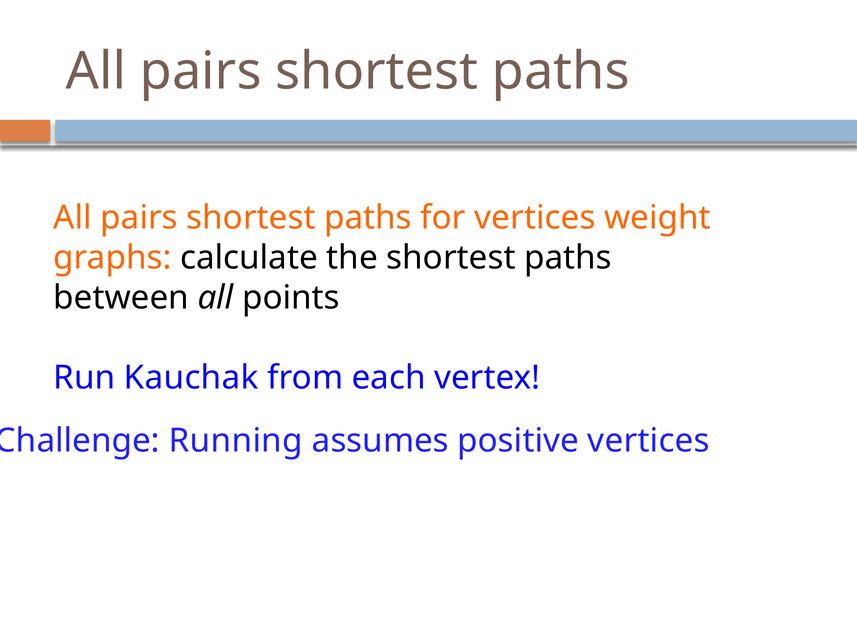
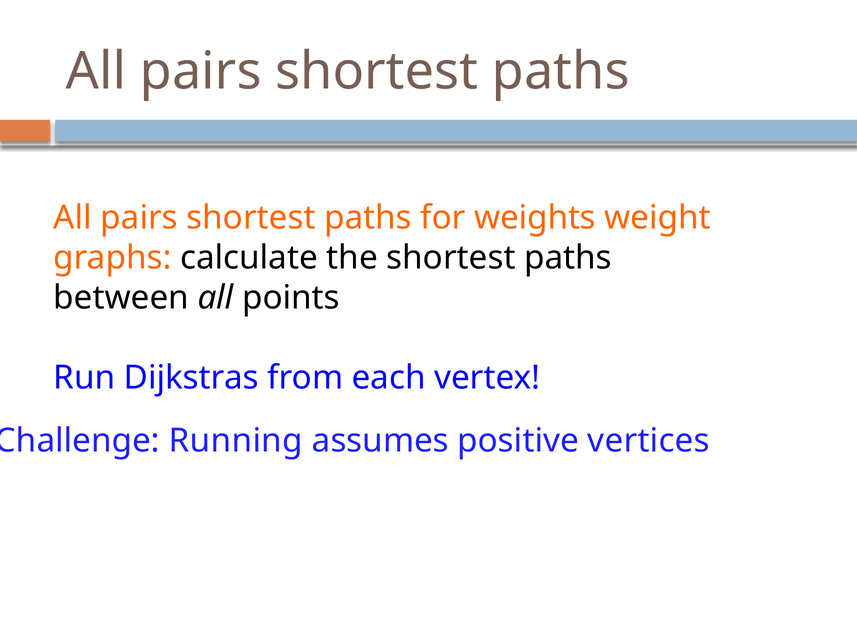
for vertices: vertices -> weights (535, 218)
Kauchak: Kauchak -> Dijkstras (191, 378)
